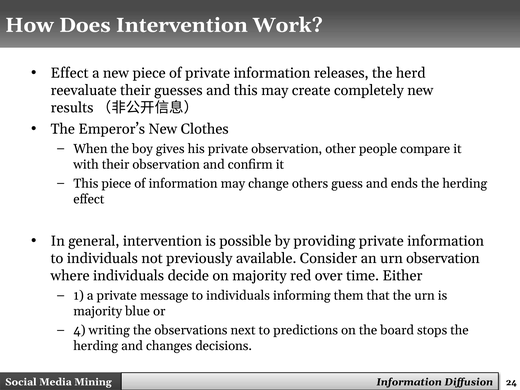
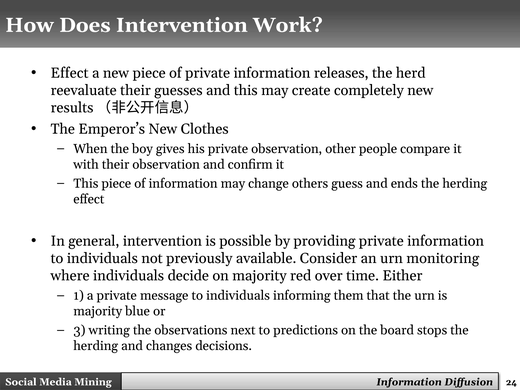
urn observation: observation -> monitoring (443, 258)
4: 4 -> 3 (79, 330)
